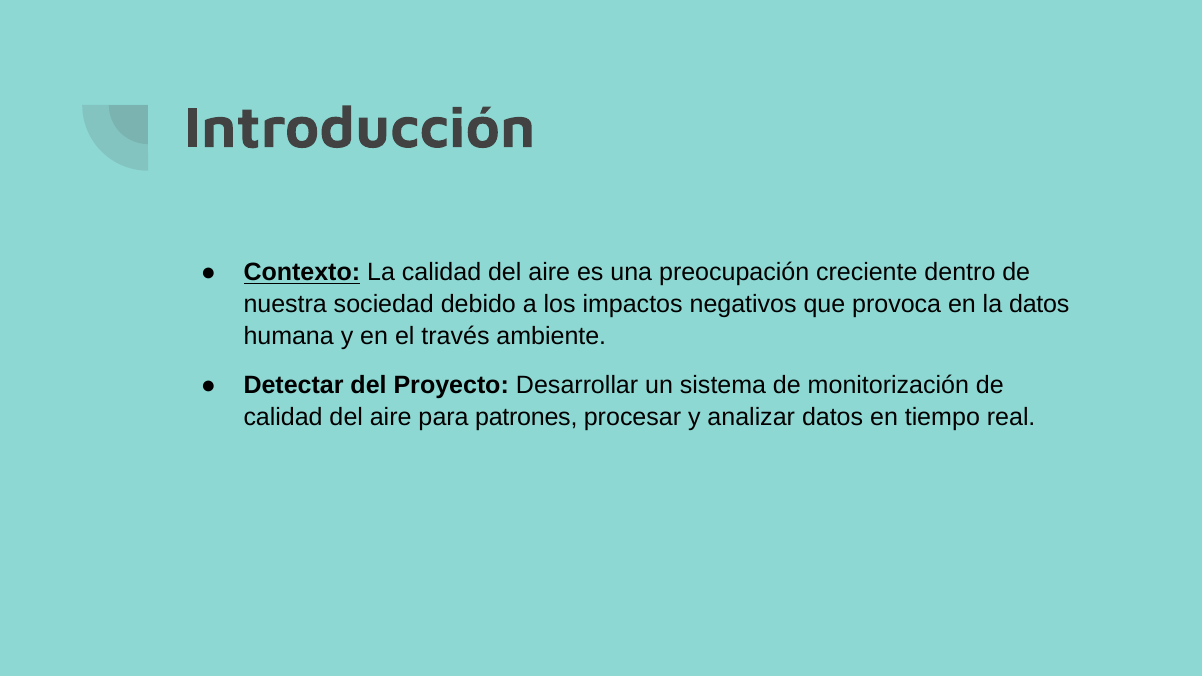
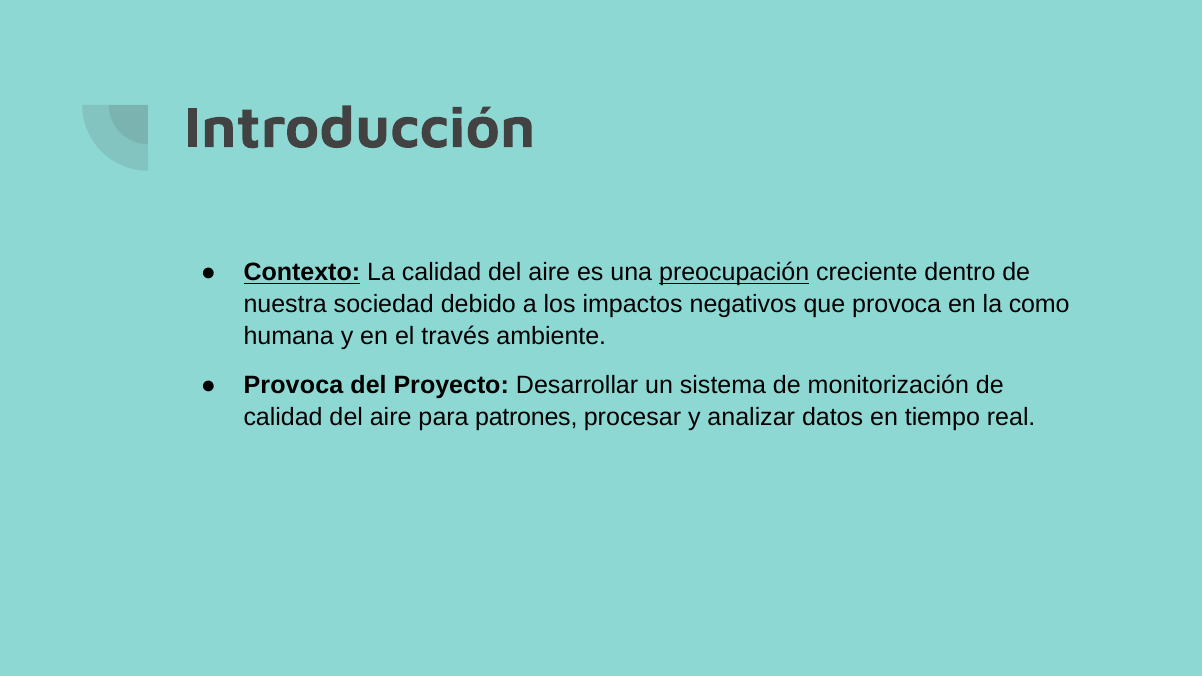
preocupación underline: none -> present (734, 273)
la datos: datos -> como (1039, 305)
Detectar: Detectar -> Provoca (293, 385)
